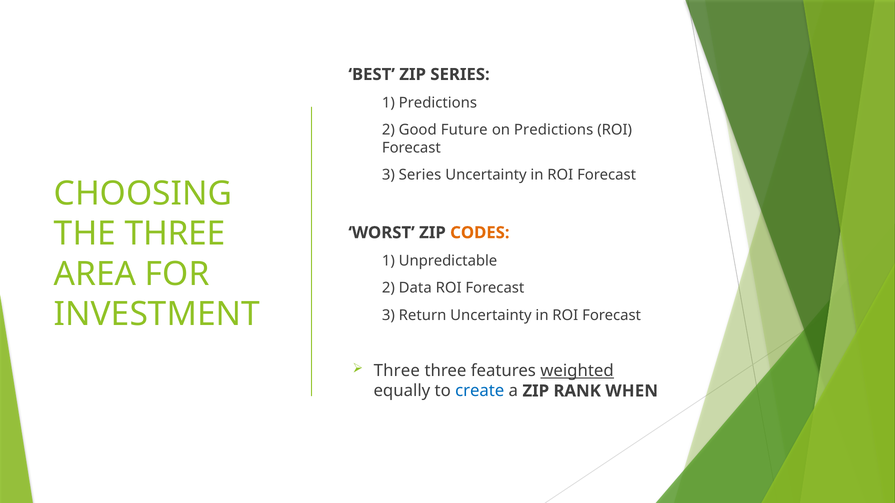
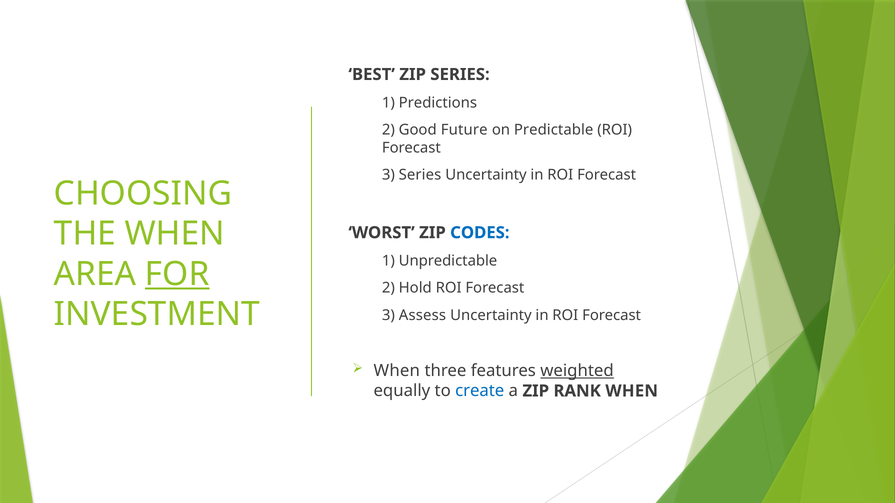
on Predictions: Predictions -> Predictable (554, 130)
THE THREE: THREE -> WHEN (175, 234)
CODES colour: orange -> blue (480, 233)
FOR underline: none -> present (177, 274)
Data: Data -> Hold (415, 288)
Return: Return -> Assess (422, 315)
Three: Three -> When (397, 371)
